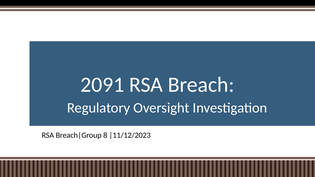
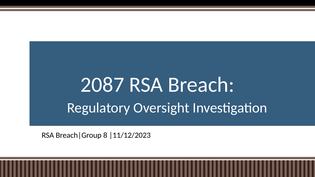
2091: 2091 -> 2087 (102, 85)
